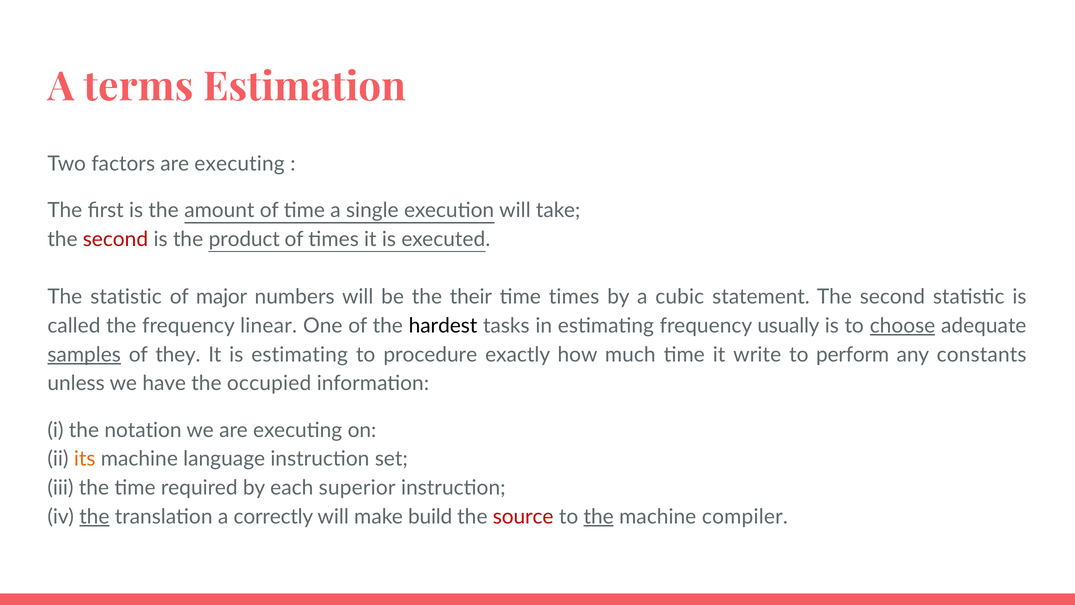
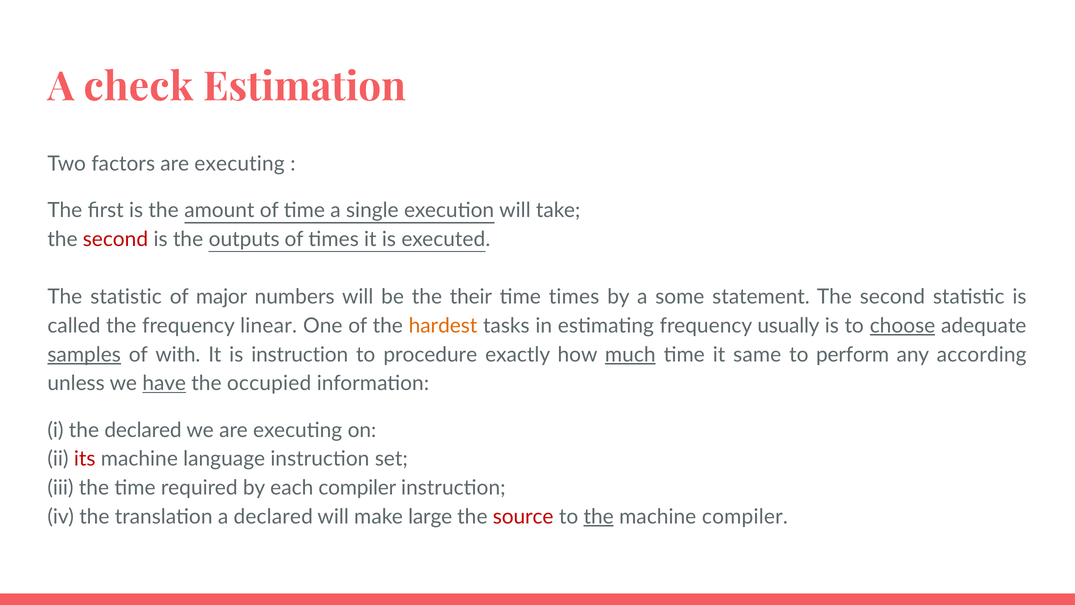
terms: terms -> check (138, 87)
product: product -> outputs (244, 239)
cubic: cubic -> some (680, 297)
hardest colour: black -> orange (443, 326)
they: they -> with (178, 354)
is estimating: estimating -> instruction (300, 354)
much underline: none -> present (630, 354)
write: write -> same (757, 354)
constants: constants -> according (982, 354)
have underline: none -> present (164, 383)
the notation: notation -> declared (143, 430)
its colour: orange -> red (85, 459)
each superior: superior -> compiler (357, 488)
the underline: present -> none (94, 517)
a correctly: correctly -> declared (273, 517)
build: build -> large (430, 517)
